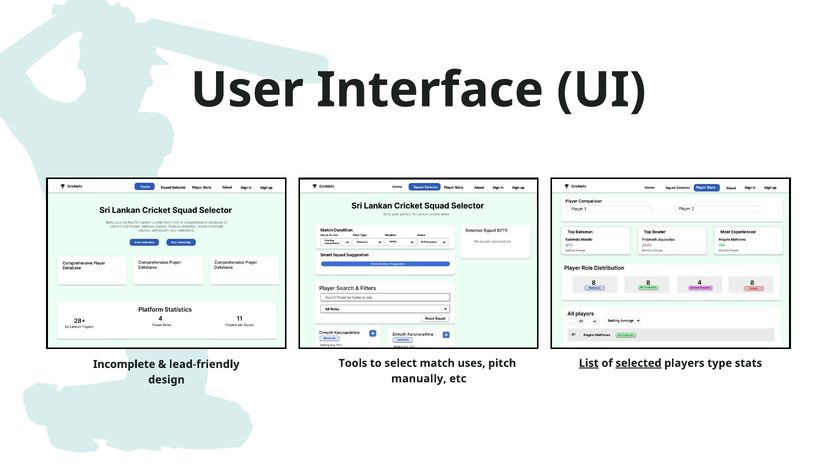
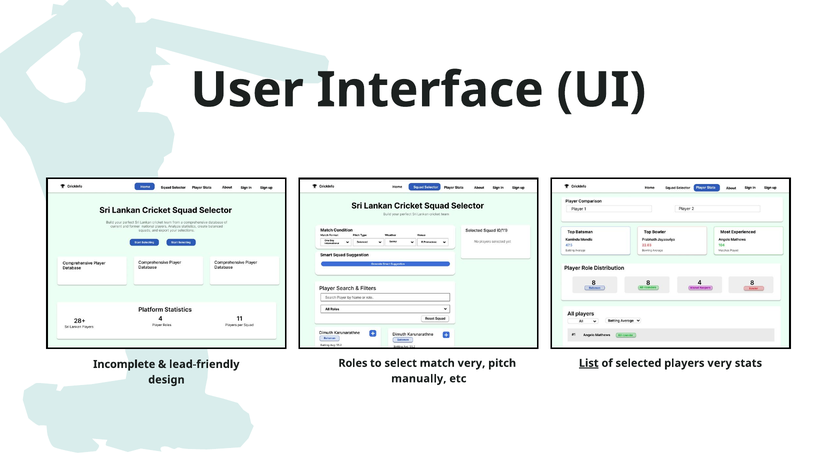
Tools: Tools -> Roles (353, 363)
match uses: uses -> very (471, 363)
selected underline: present -> none (638, 363)
players type: type -> very (720, 363)
